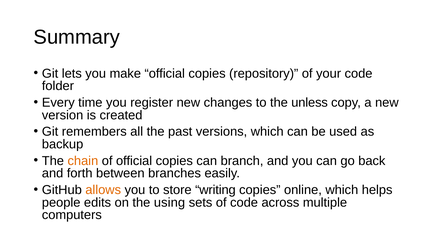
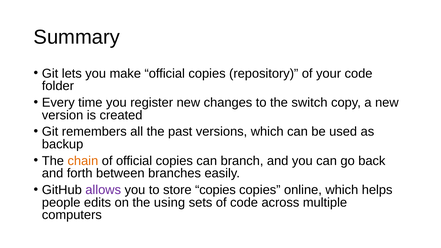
unless: unless -> switch (309, 103)
allows colour: orange -> purple (103, 190)
store writing: writing -> copies (215, 190)
